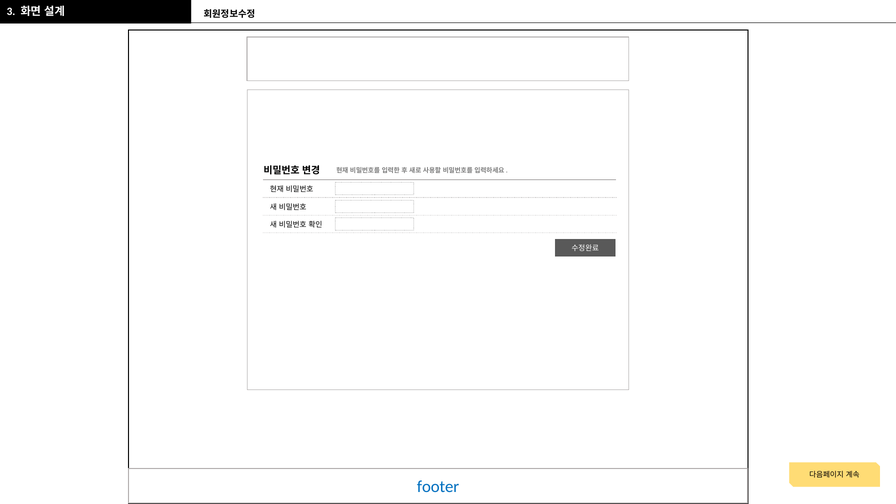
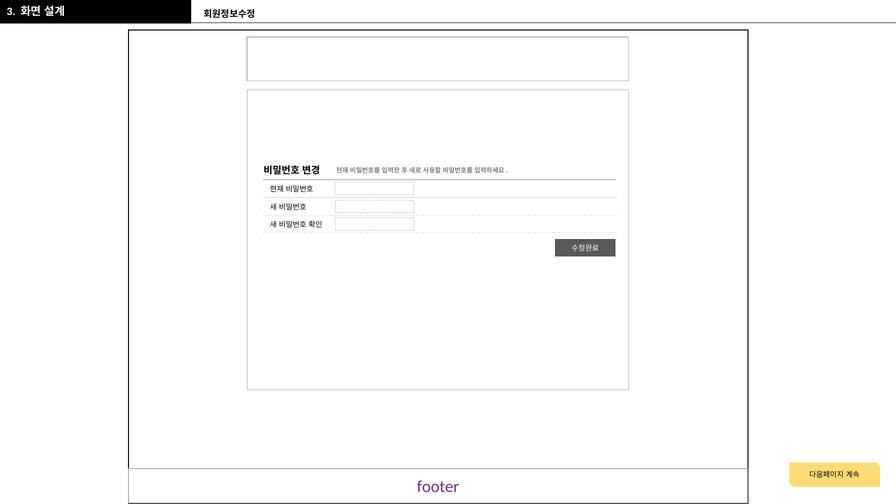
footer colour: blue -> purple (438, 487)
